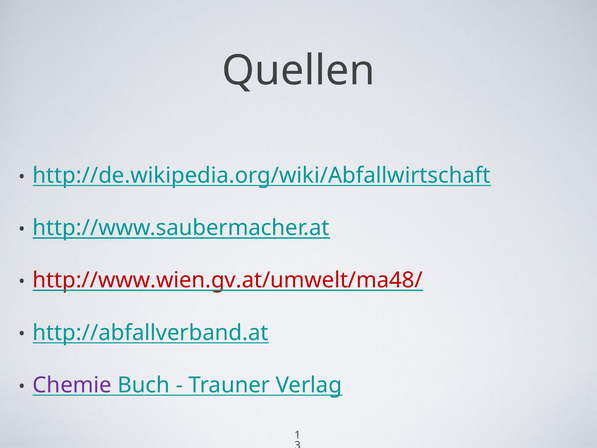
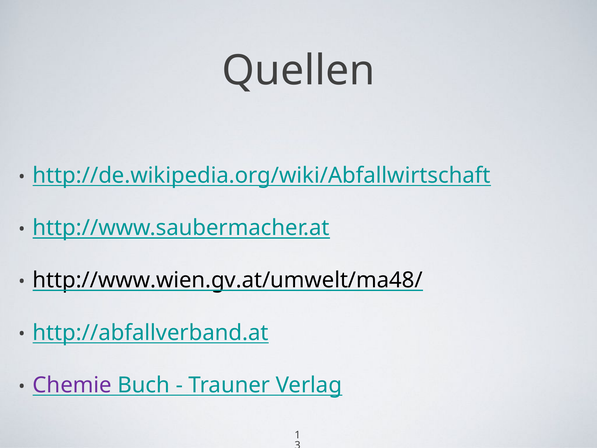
http://www.wien.gv.at/umwelt/ma48/ colour: red -> black (228, 280)
